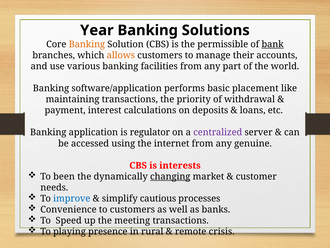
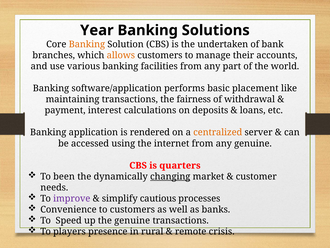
permissible: permissible -> undertaken (223, 44)
bank underline: present -> none (273, 44)
priority: priority -> fairness (194, 99)
regulator: regulator -> rendered (150, 132)
centralized colour: purple -> orange (218, 132)
interests: interests -> quarters (180, 165)
improve colour: blue -> purple (72, 198)
the meeting: meeting -> genuine (132, 220)
playing: playing -> players (69, 231)
